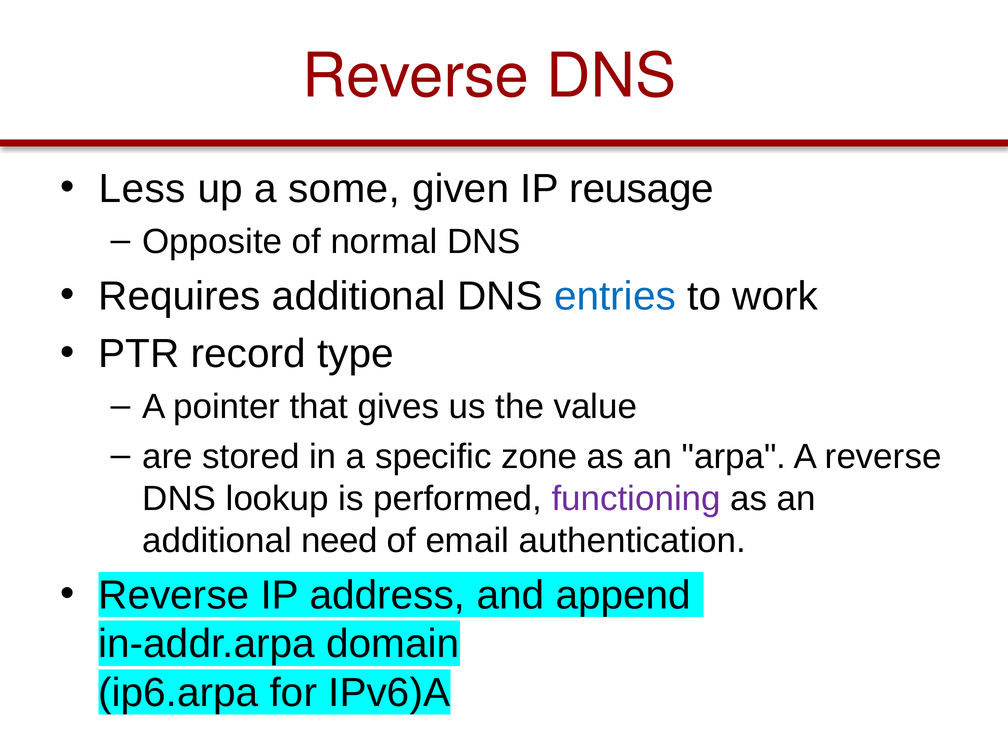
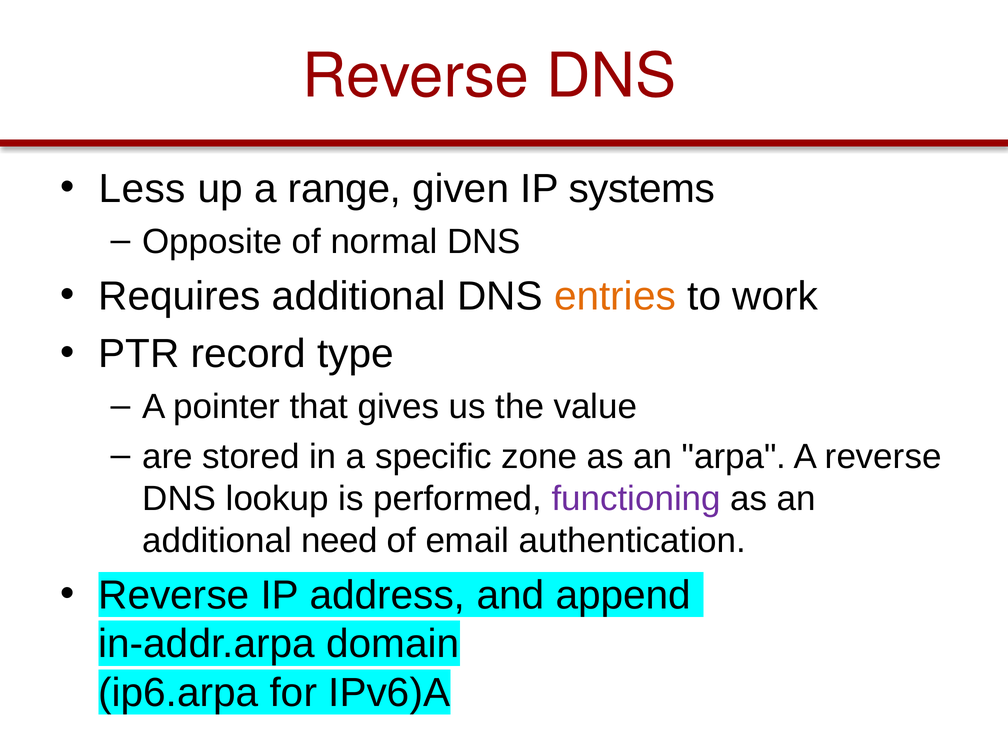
some: some -> range (344, 189)
reusage: reusage -> systems (642, 189)
entries colour: blue -> orange (615, 296)
